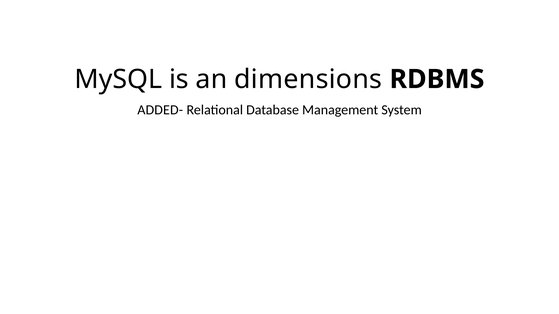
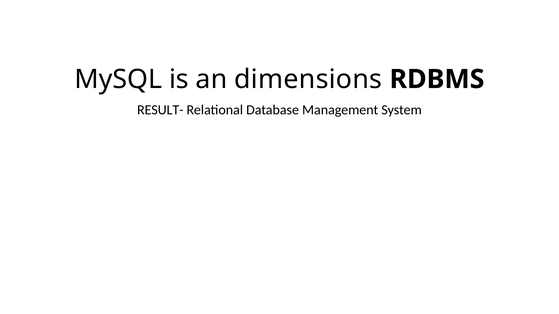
ADDED-: ADDED- -> RESULT- (160, 110)
